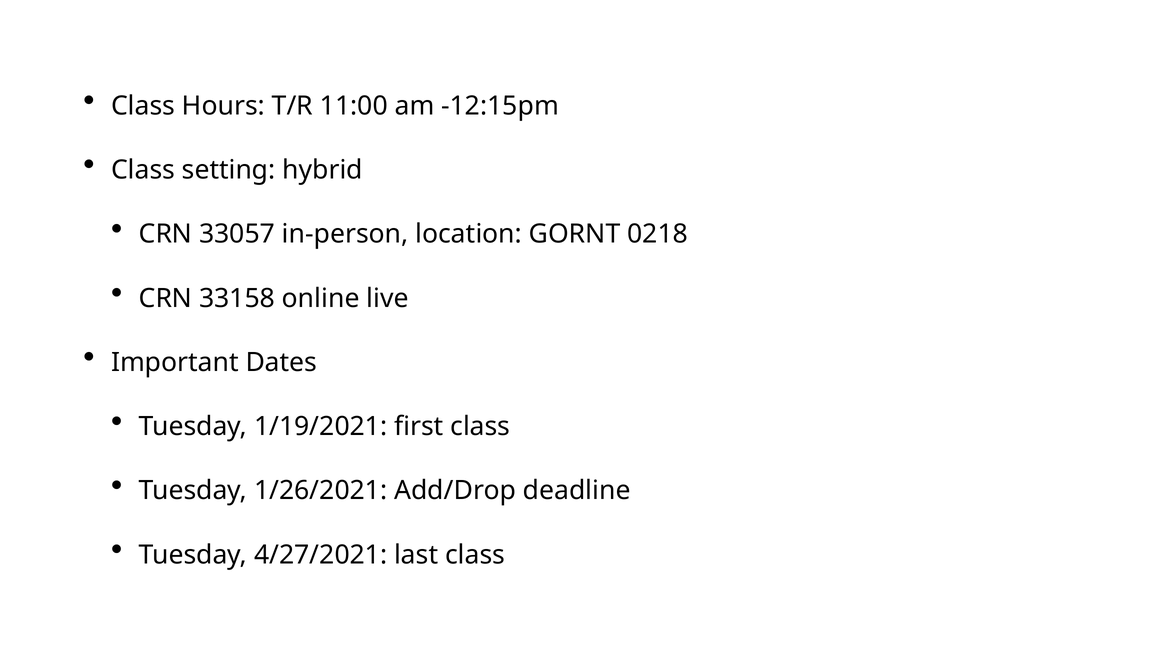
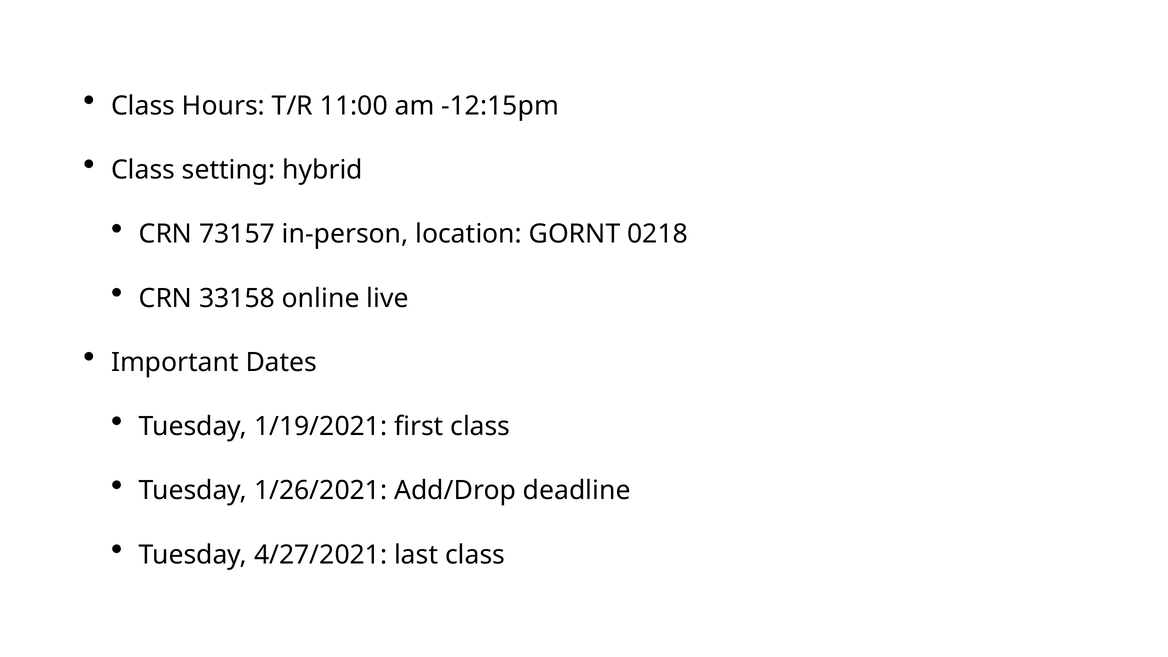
33057: 33057 -> 73157 (237, 234)
